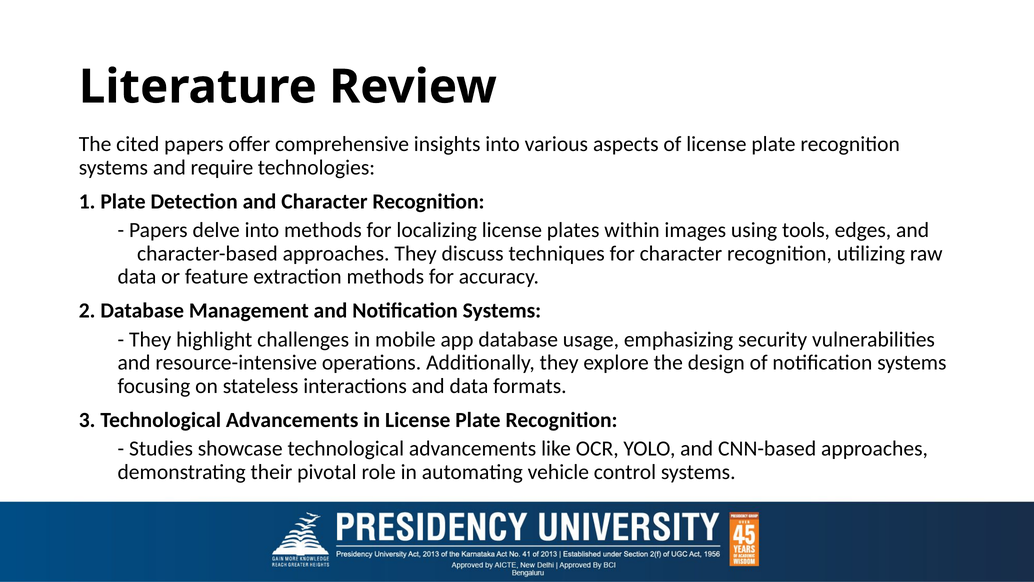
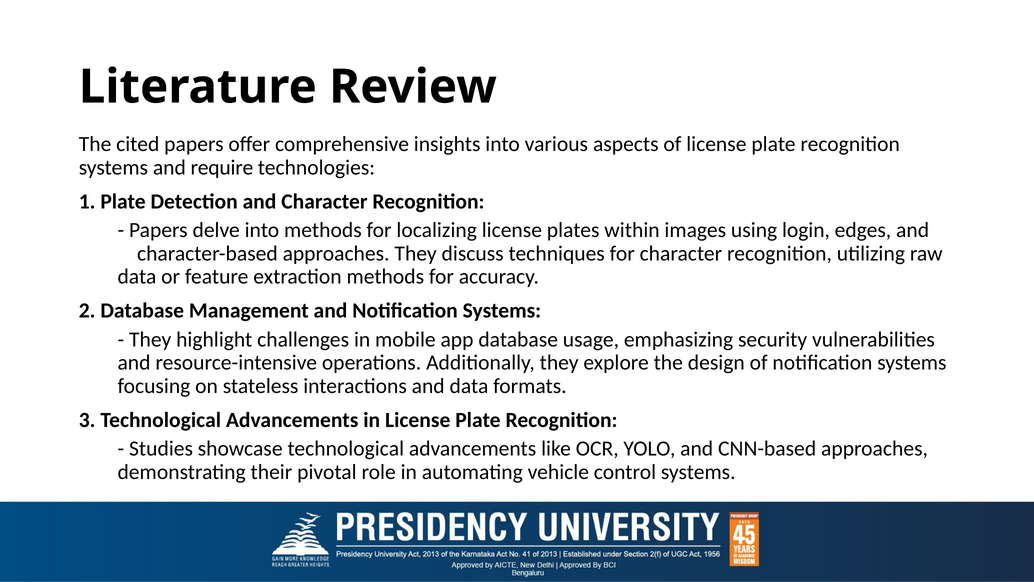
tools: tools -> login (806, 230)
